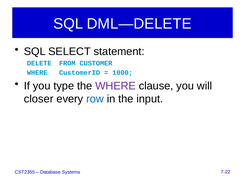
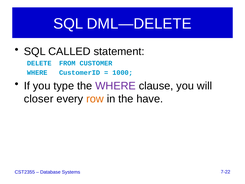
SELECT: SELECT -> CALLED (69, 51)
row colour: blue -> orange (95, 99)
input: input -> have (150, 99)
